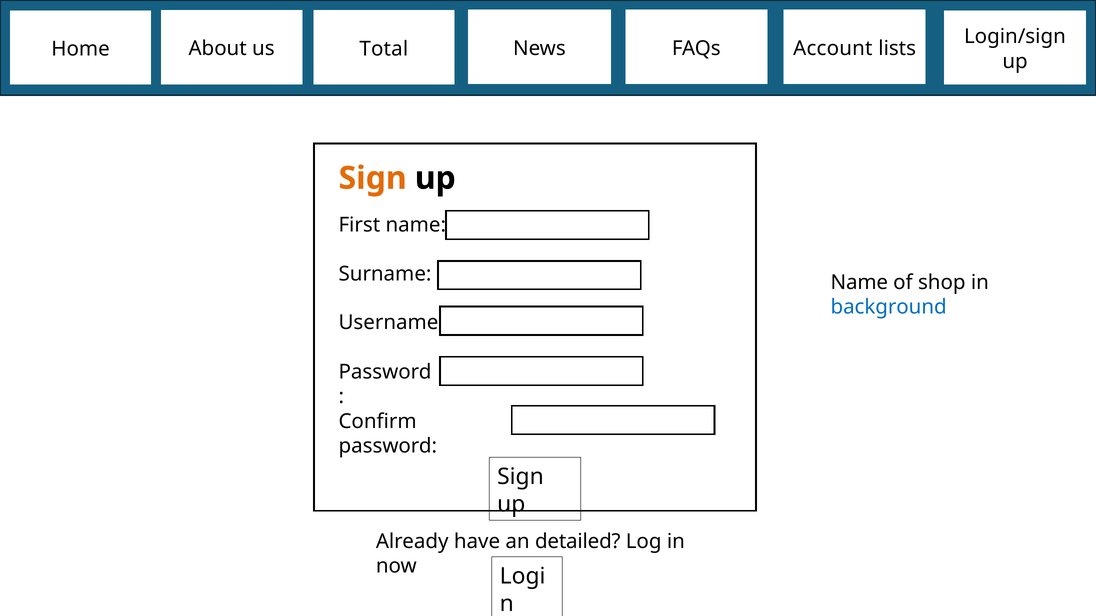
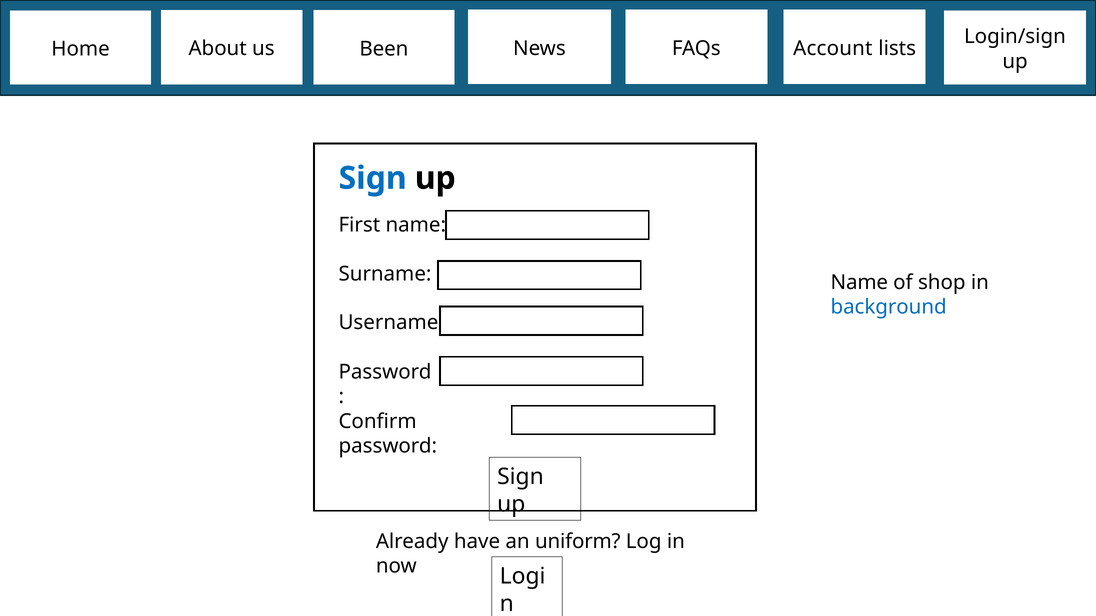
Total: Total -> Been (384, 49)
Sign colour: orange -> blue (373, 178)
detailed: detailed -> uniform (578, 542)
